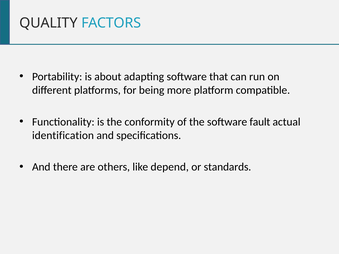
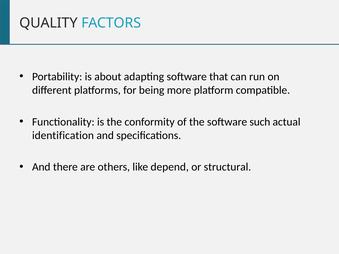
fault: fault -> such (260, 122)
standards: standards -> structural (227, 167)
